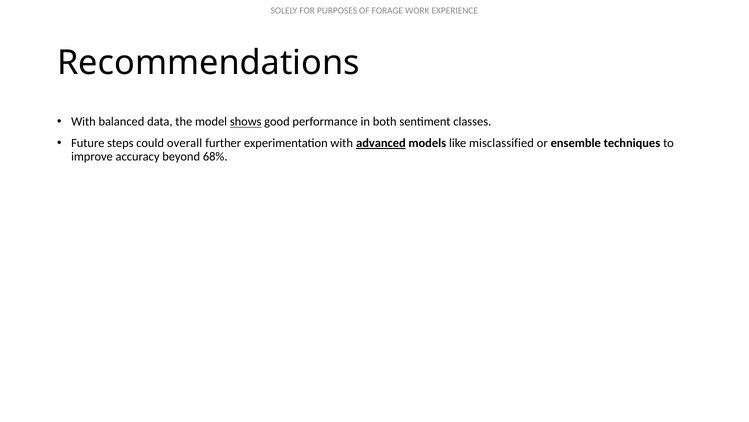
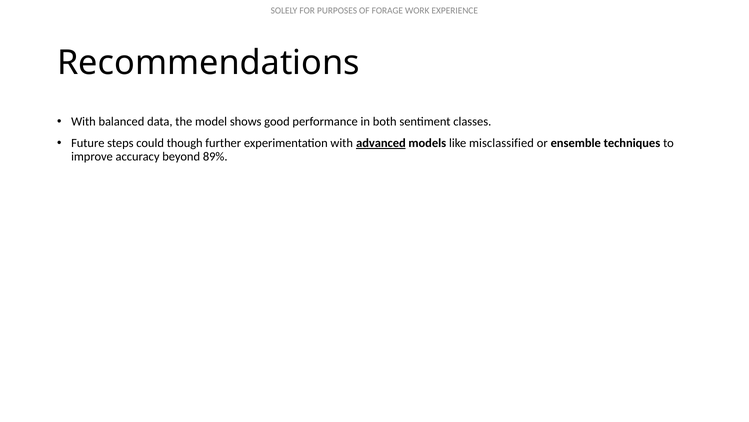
shows underline: present -> none (246, 122)
overall: overall -> though (185, 143)
68%: 68% -> 89% (215, 156)
